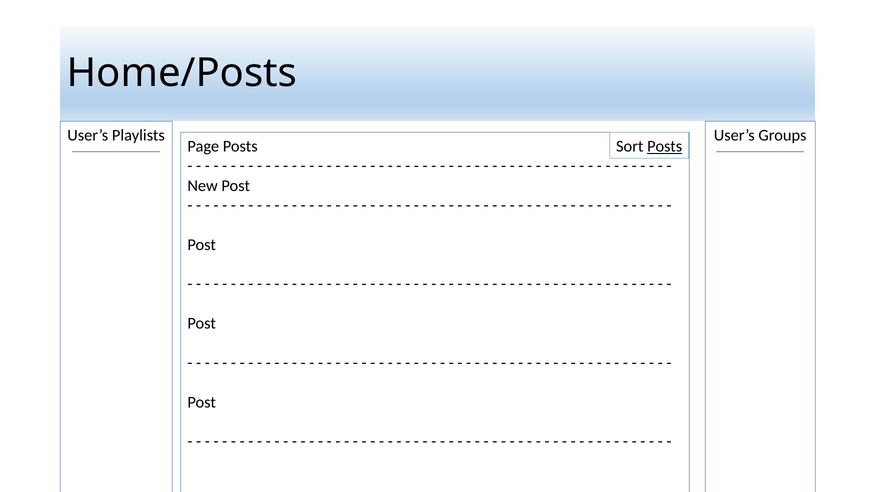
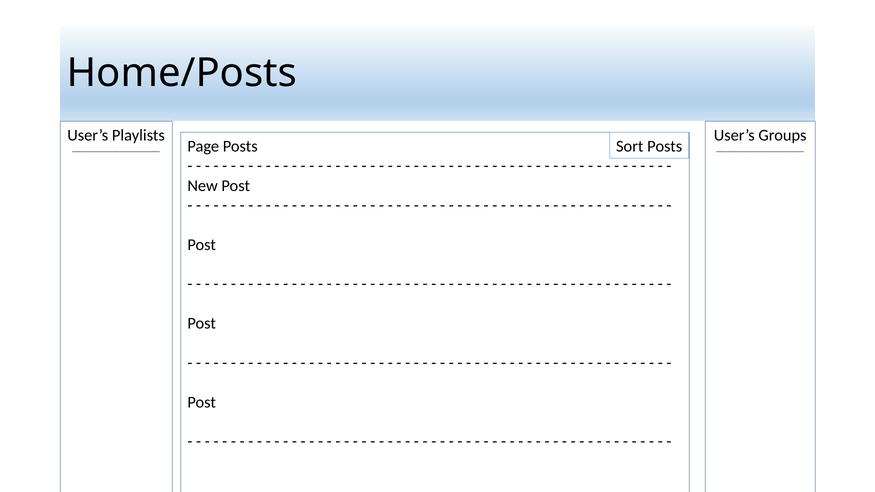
Posts underline: present -> none (665, 146)
